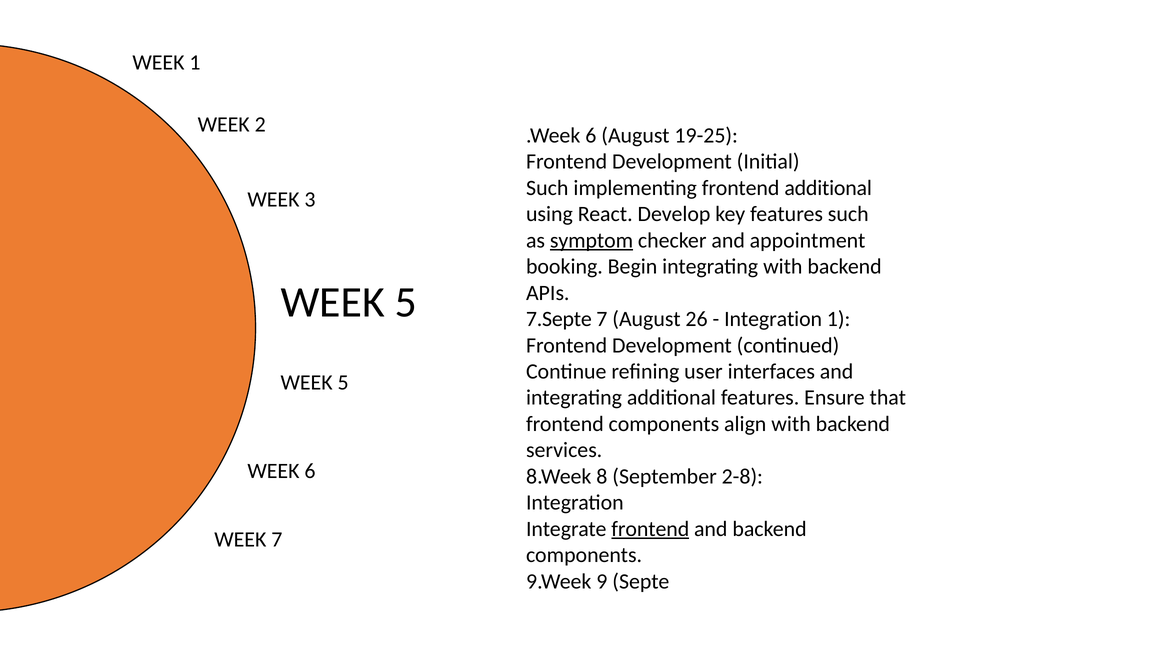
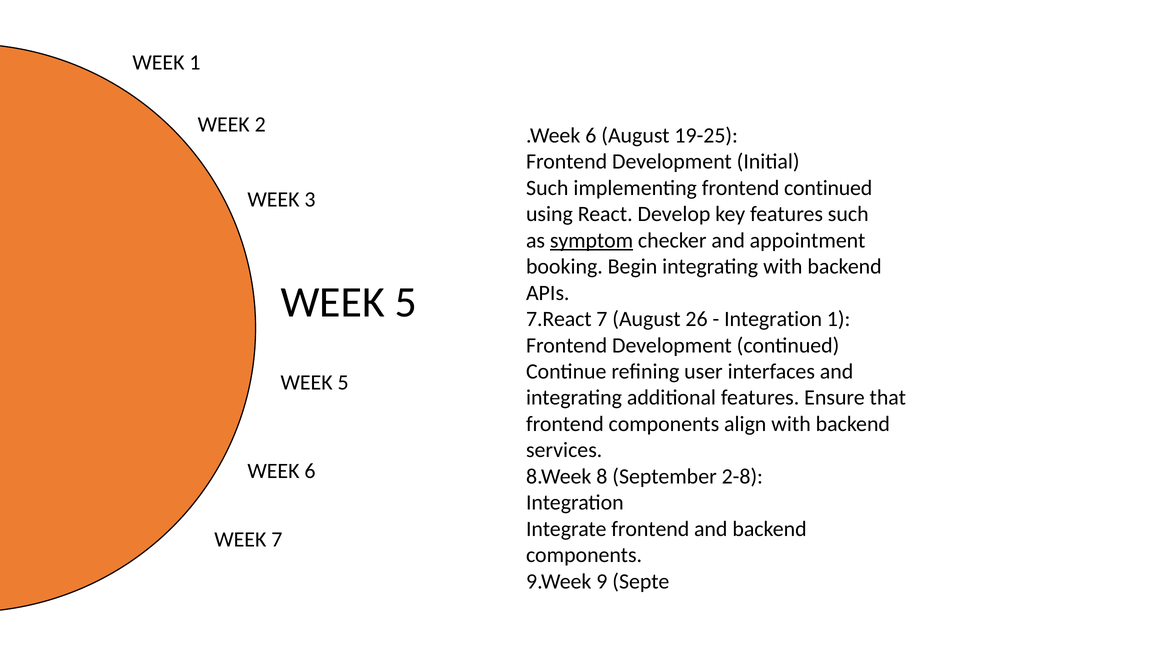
frontend additional: additional -> continued (828, 188)
7.Septe: 7.Septe -> 7.React (559, 319)
frontend underline: present -> none (650, 529)
